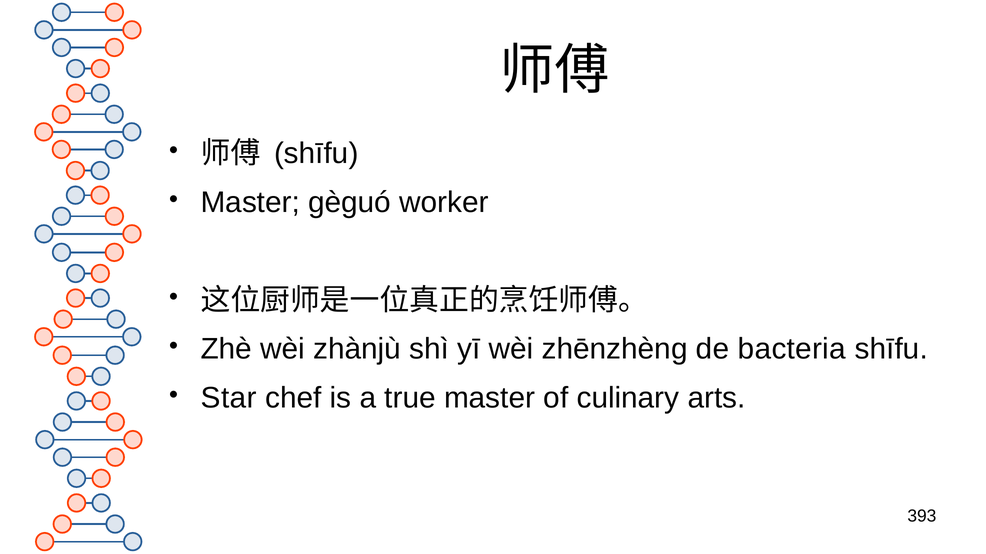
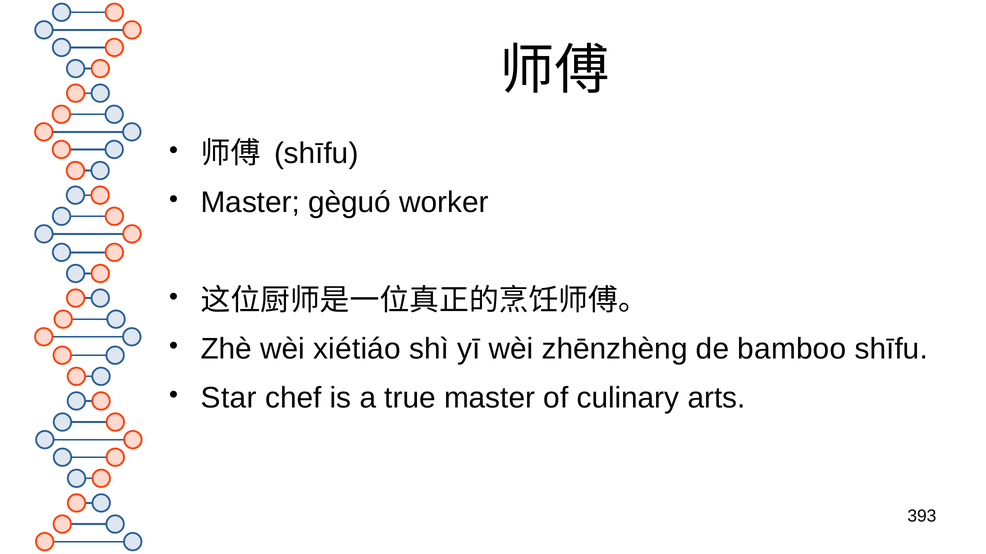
zhànjù: zhànjù -> xiétiáo (357, 350)
bacteria: bacteria -> bamboo (792, 350)
